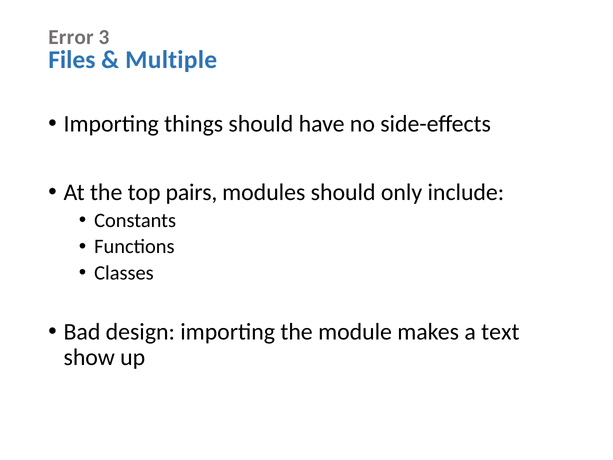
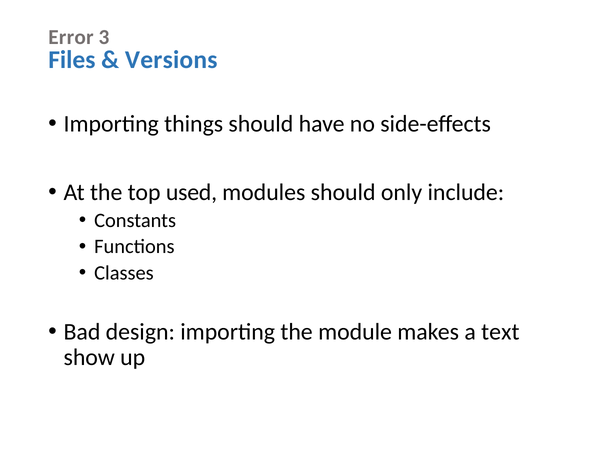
Multiple: Multiple -> Versions (171, 60)
pairs: pairs -> used (191, 192)
